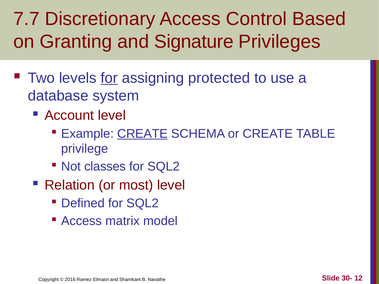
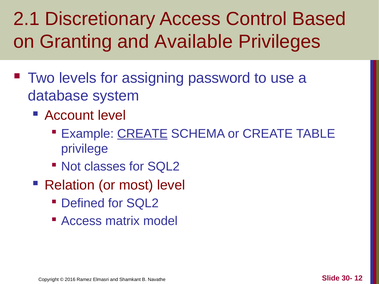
7.7: 7.7 -> 2.1 (26, 19)
Signature: Signature -> Available (194, 42)
for underline: present -> none (109, 78)
protected: protected -> password (219, 78)
